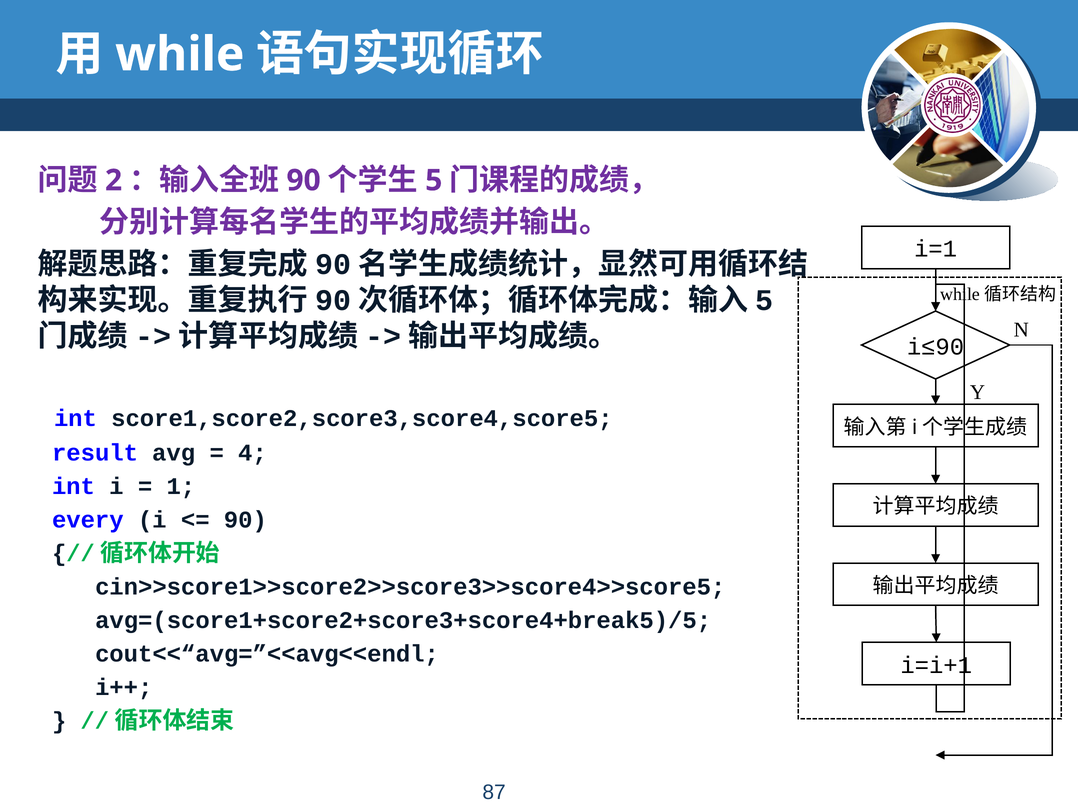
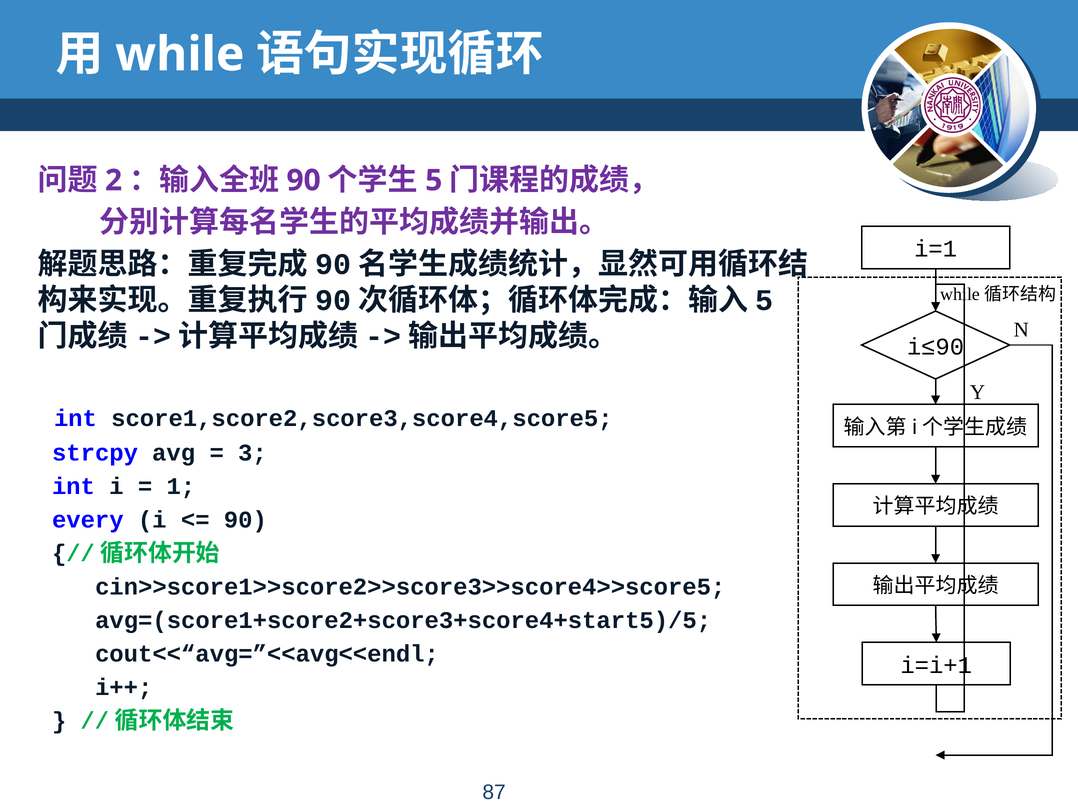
result: result -> strcpy (95, 452)
4: 4 -> 3 (252, 452)
avg=(score1+score2+score3+score4+break5)/5: avg=(score1+score2+score3+score4+break5)/5 -> avg=(score1+score2+score3+score4+start5)/5 (403, 620)
